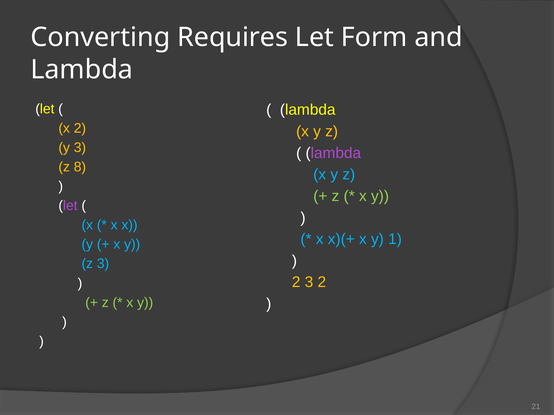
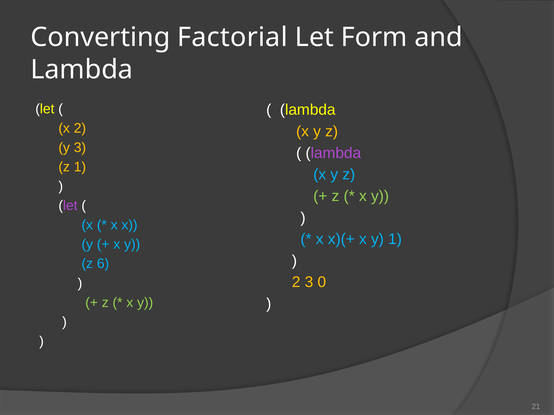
Requires: Requires -> Factorial (232, 37)
z 8: 8 -> 1 (80, 167)
z 3: 3 -> 6 (103, 264)
3 2: 2 -> 0 (322, 283)
